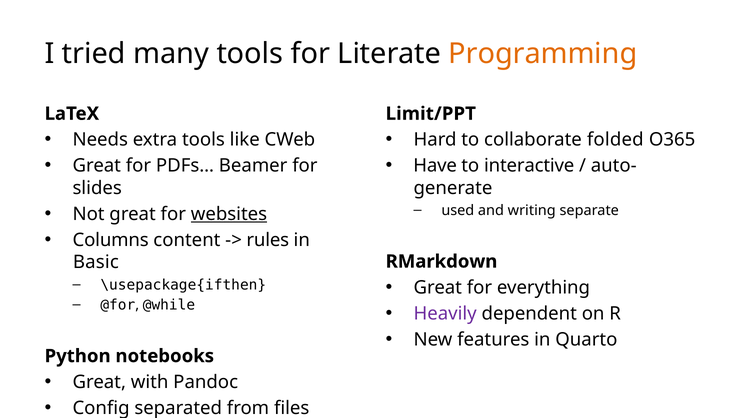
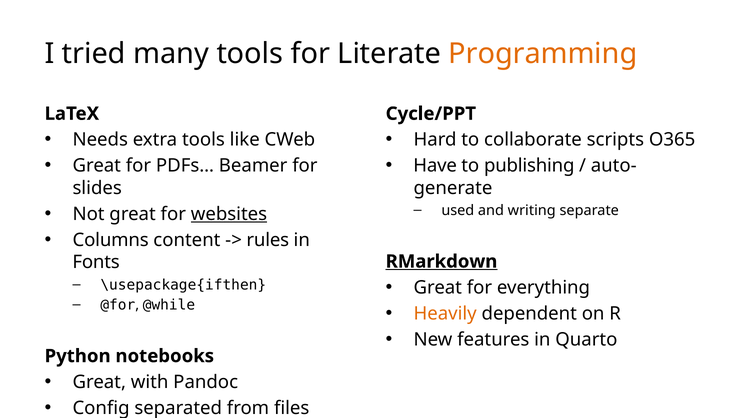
Limit/PPT: Limit/PPT -> Cycle/PPT (431, 114)
folded: folded -> scripts (615, 140)
interactive: interactive -> publishing (529, 166)
Basic: Basic -> Fonts (96, 263)
RMarkdown underline: none -> present (441, 262)
Heavily colour: purple -> orange (445, 314)
